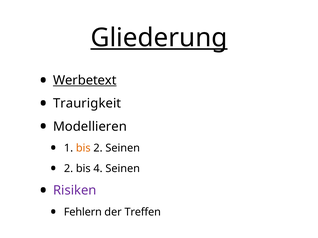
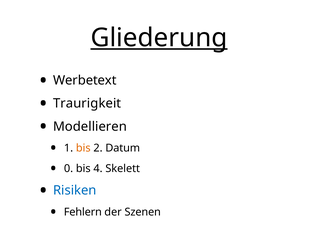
Werbetext underline: present -> none (85, 81)
2 Seinen: Seinen -> Datum (123, 148)
2: 2 -> 0 (69, 169)
4 Seinen: Seinen -> Skelett (123, 169)
Risiken colour: purple -> blue (75, 191)
Treffen: Treffen -> Szenen (143, 212)
